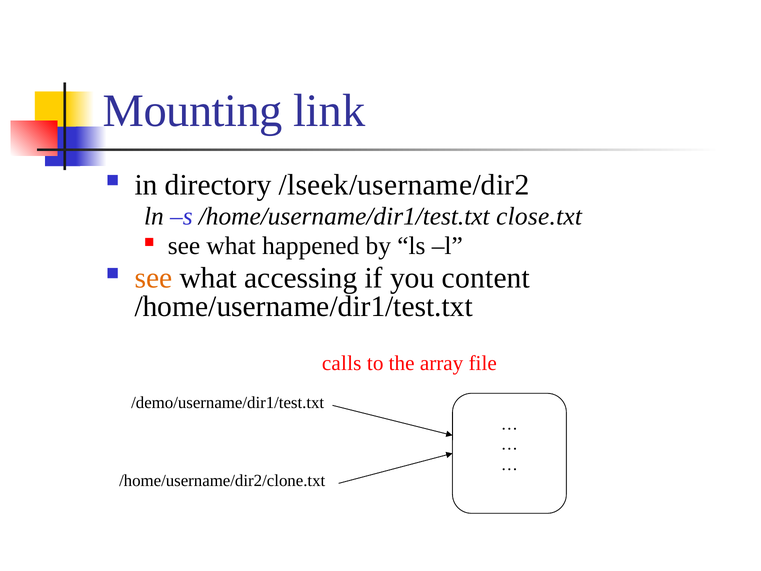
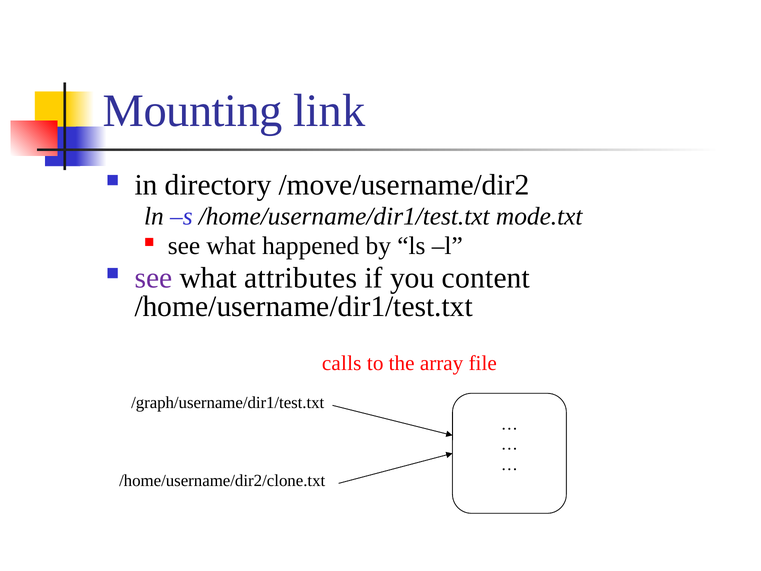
/lseek/username/dir2: /lseek/username/dir2 -> /move/username/dir2 (404, 185)
close.txt: close.txt -> mode.txt (539, 216)
see colour: orange -> purple (153, 278)
accessing: accessing -> attributes (301, 278)
/demo/username/dir1/test.txt: /demo/username/dir1/test.txt -> /graph/username/dir1/test.txt (228, 402)
